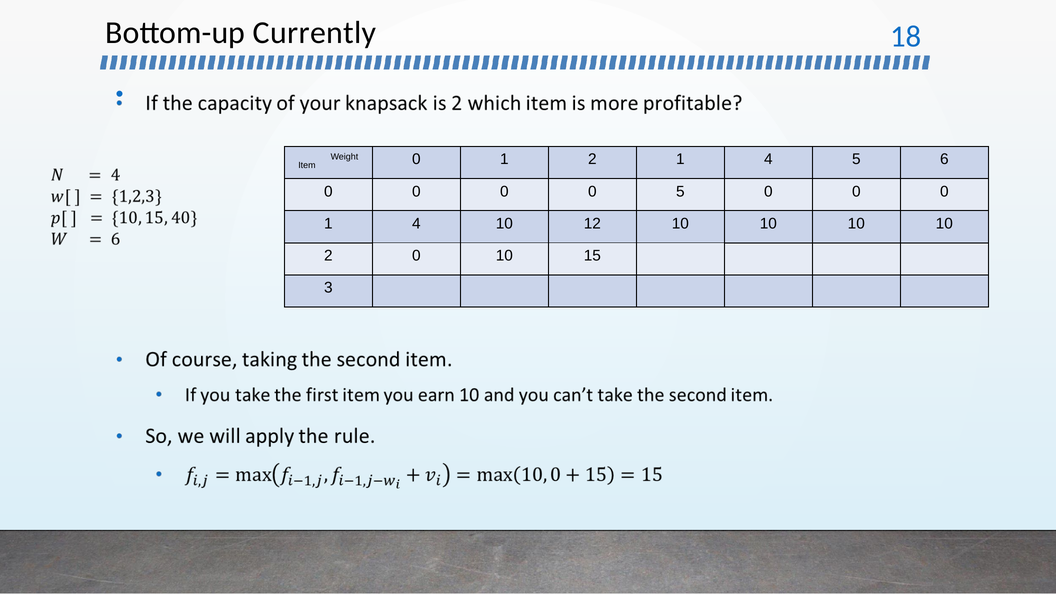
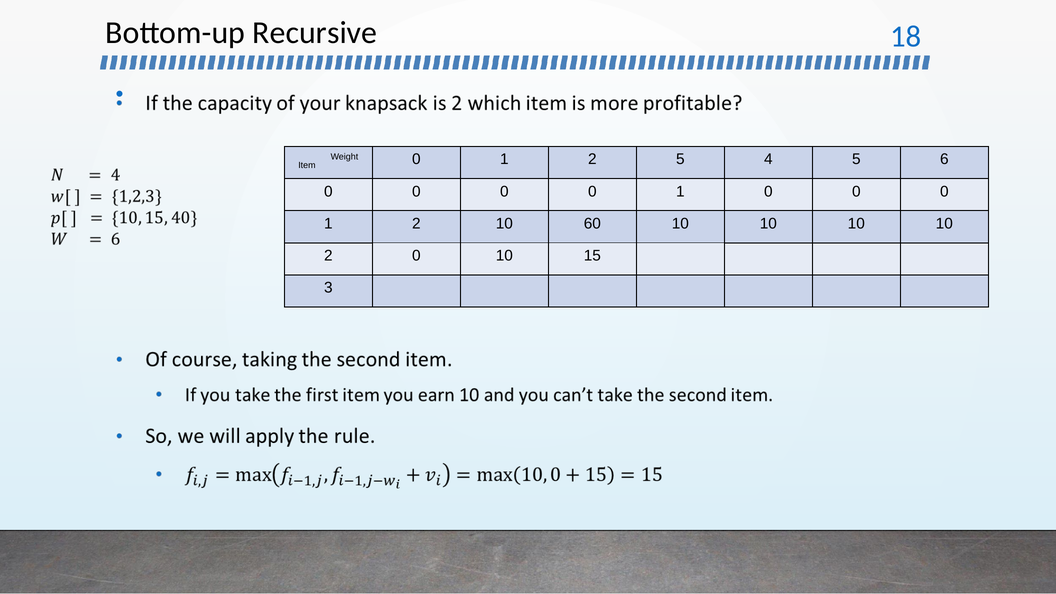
Currently: Currently -> Recursive (315, 33)
2 1: 1 -> 5 (680, 159)
5: 5 -> 1 (680, 191)
4: 4 -> 2 (416, 224)
12: 12 -> 60 (592, 224)
